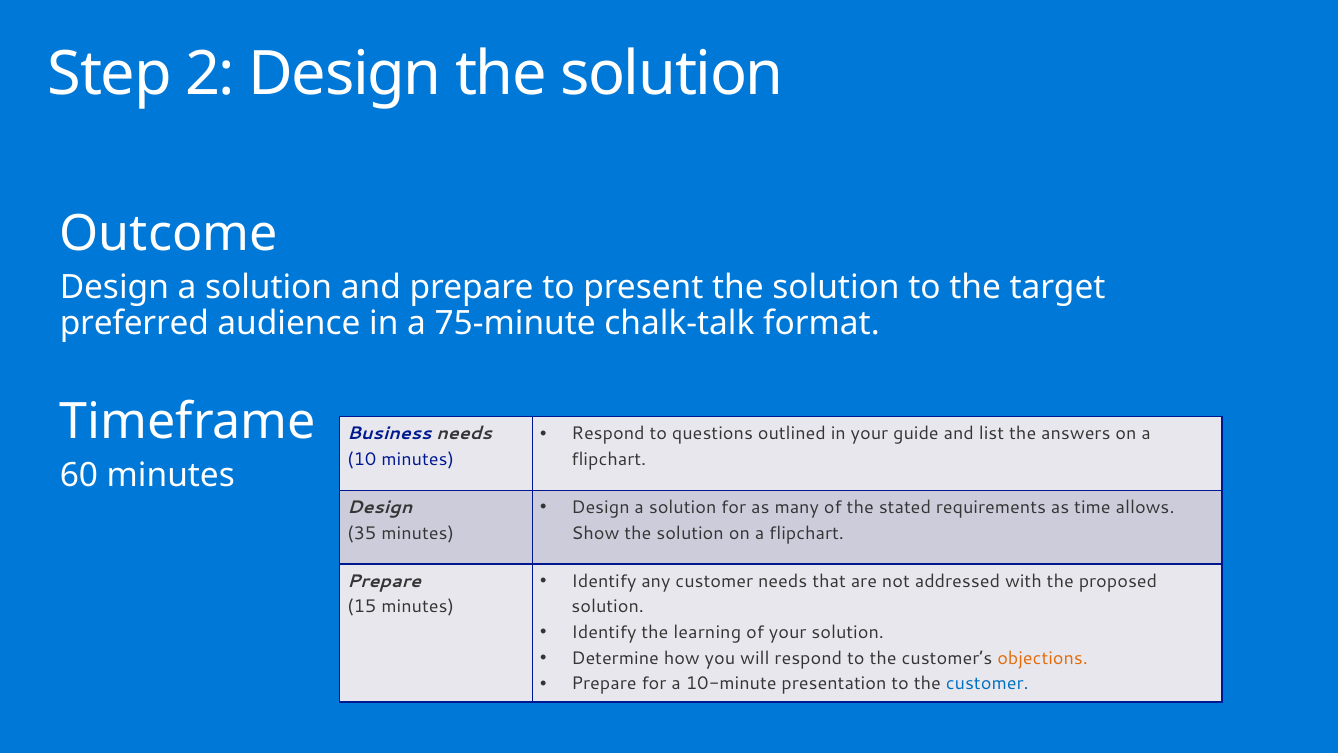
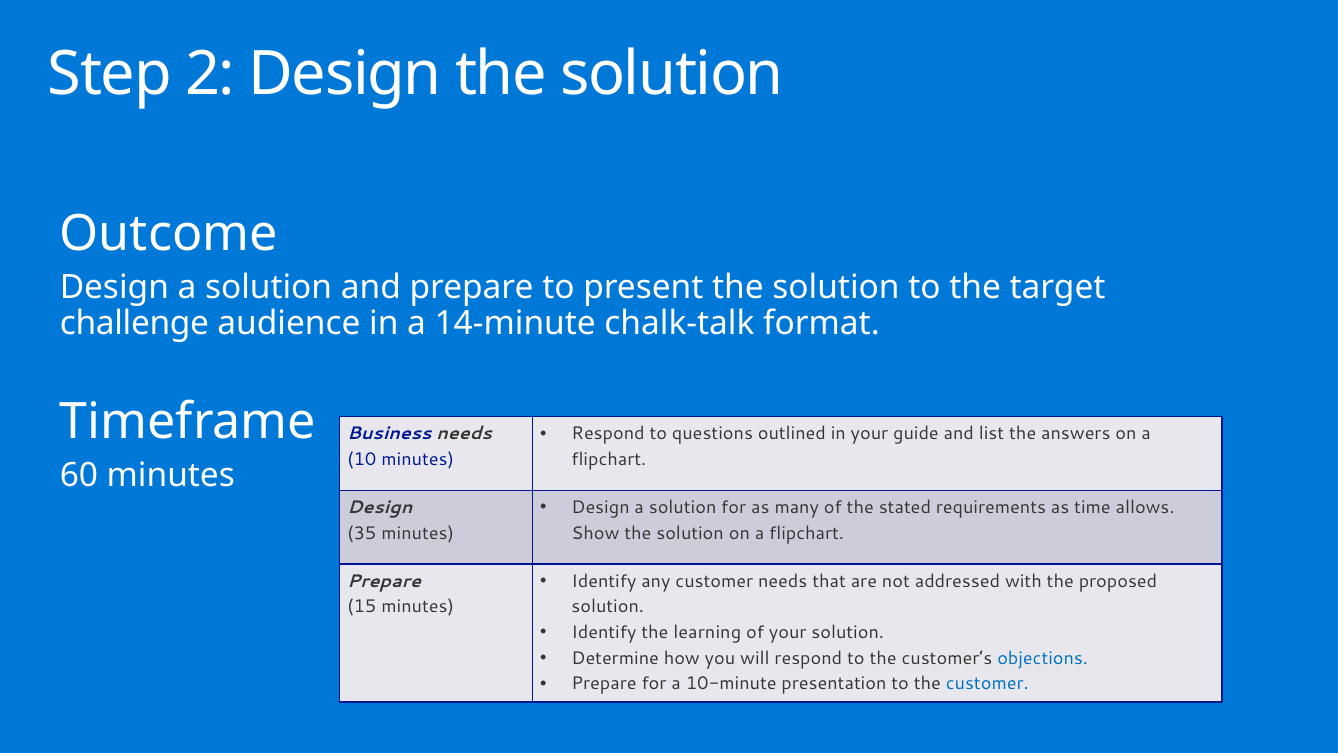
preferred: preferred -> challenge (134, 324)
75-minute: 75-minute -> 14-minute (515, 324)
objections colour: orange -> blue (1043, 658)
